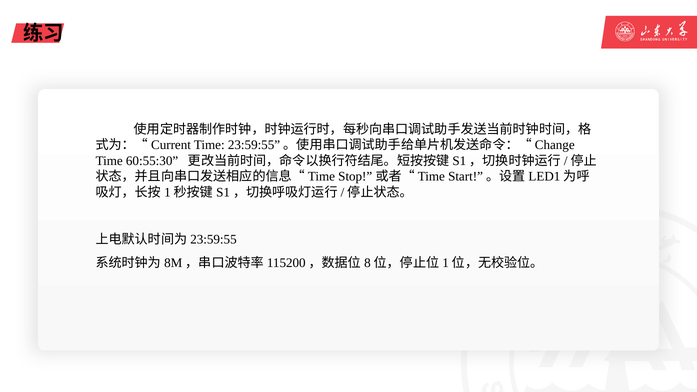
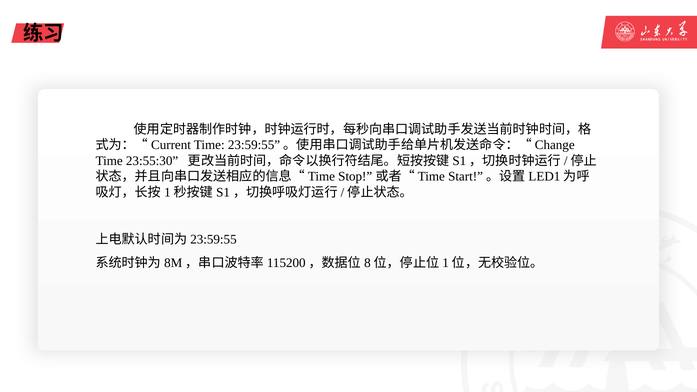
60:55:30: 60:55:30 -> 23:55:30 (152, 161)
